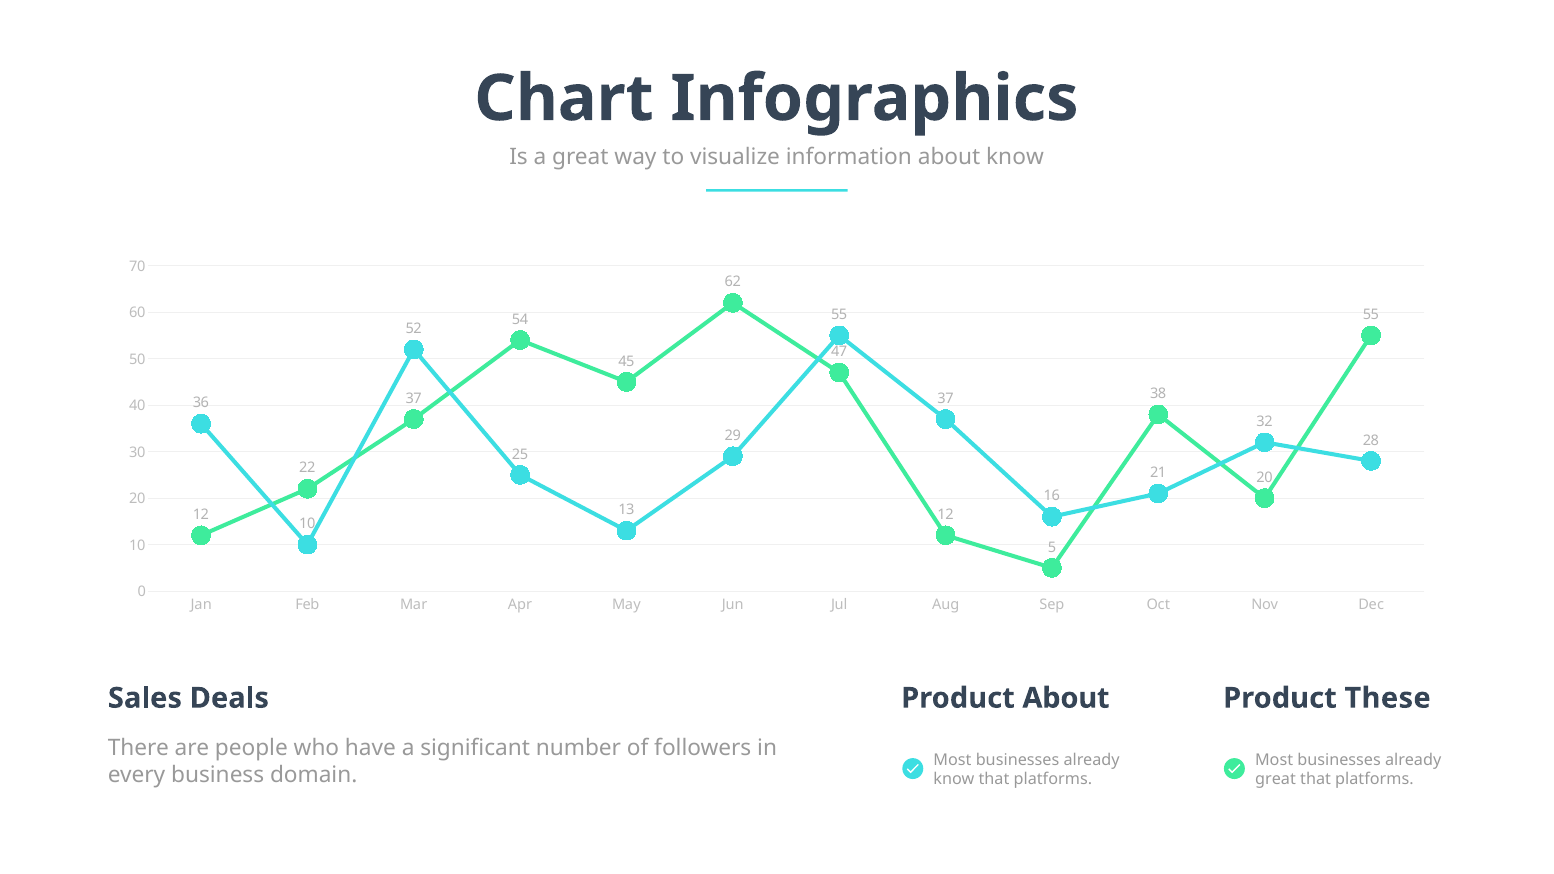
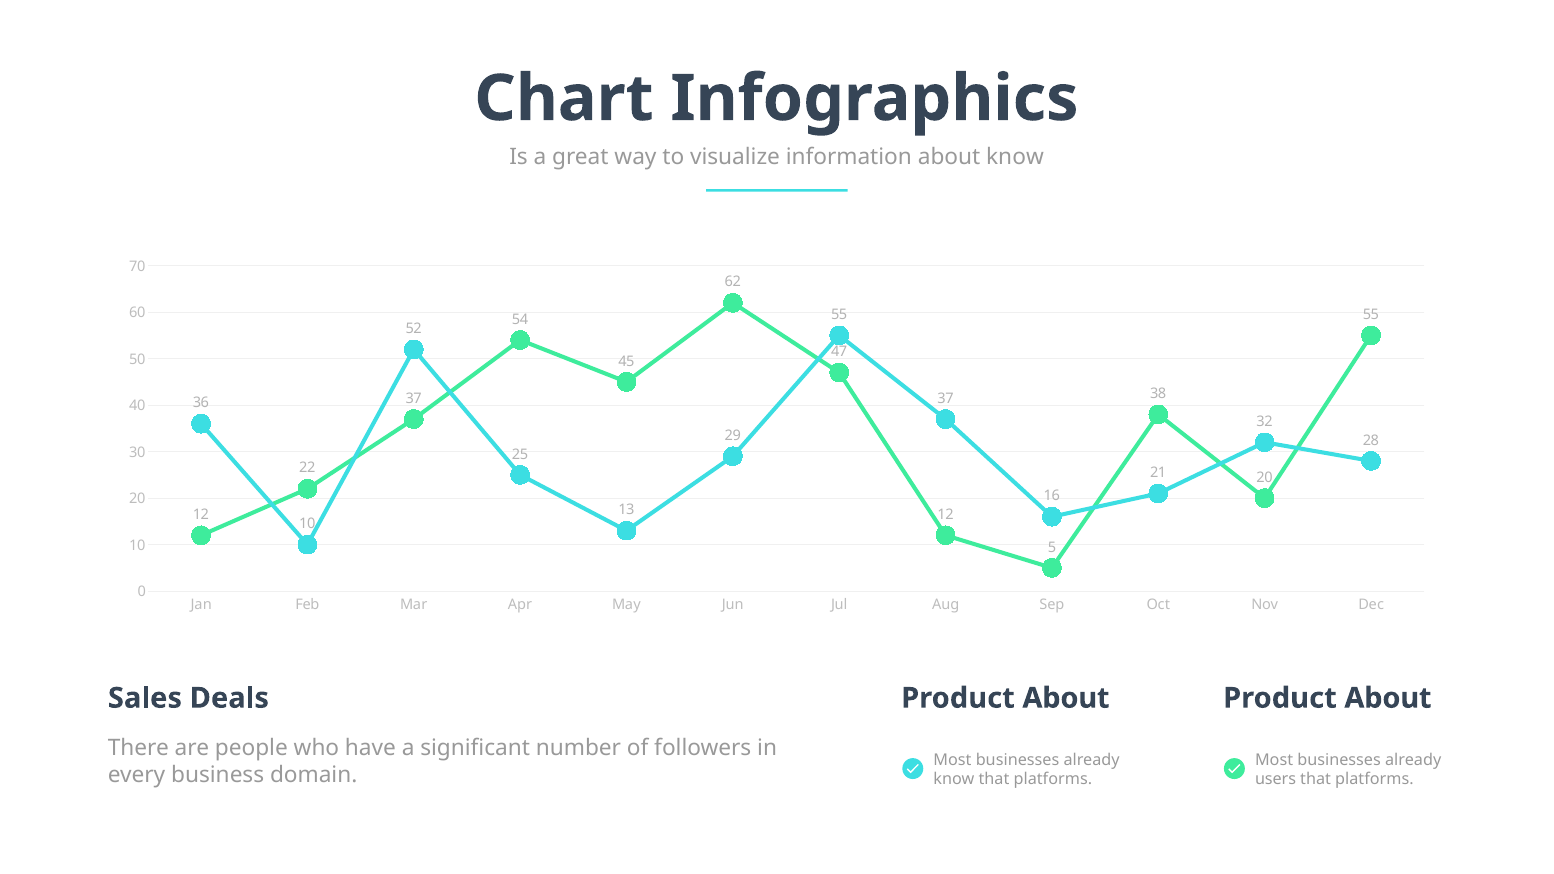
These: These -> About (1388, 698)
great: great -> users (1276, 779)
